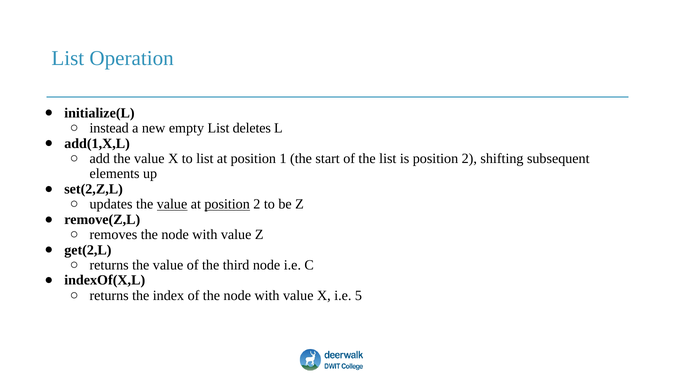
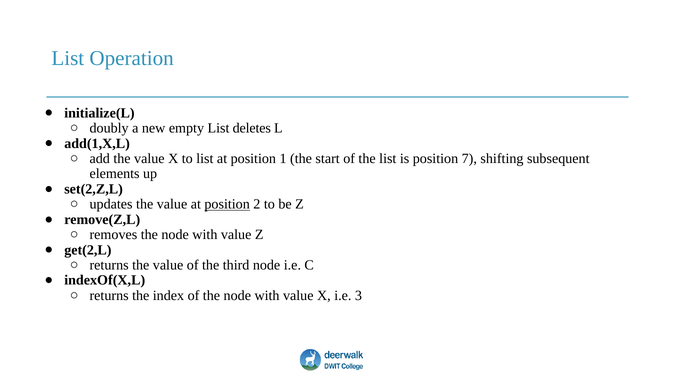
instead: instead -> doubly (109, 128)
is position 2: 2 -> 7 (469, 158)
value underline: present -> none (172, 204)
5: 5 -> 3 (358, 295)
